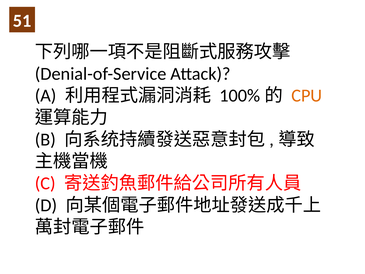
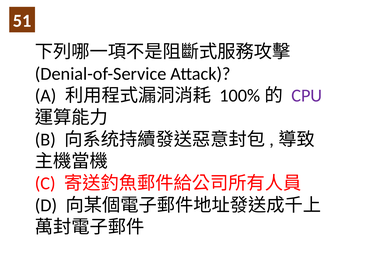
CPU colour: orange -> purple (307, 96)
